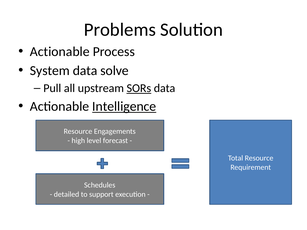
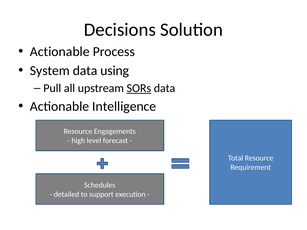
Problems: Problems -> Decisions (120, 30)
solve: solve -> using (115, 71)
Intelligence underline: present -> none (124, 107)
